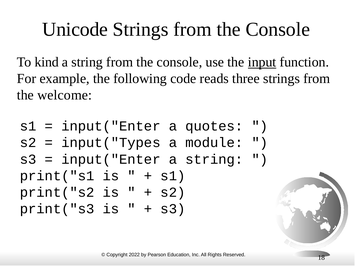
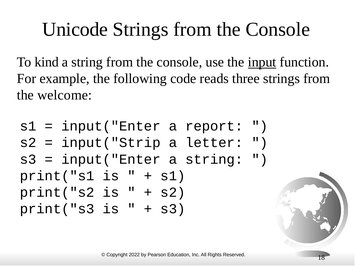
quotes: quotes -> report (214, 126)
input("Types: input("Types -> input("Strip (111, 143)
module: module -> letter (214, 143)
